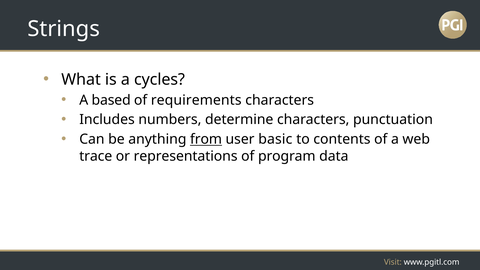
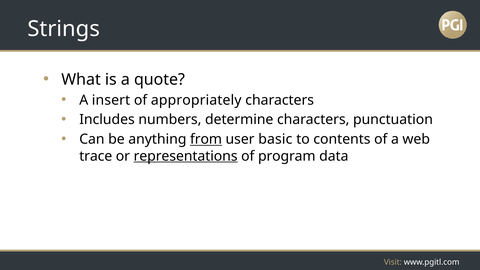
cycles: cycles -> quote (159, 79)
based: based -> insert (111, 100)
requirements: requirements -> appropriately (196, 100)
representations underline: none -> present (186, 156)
